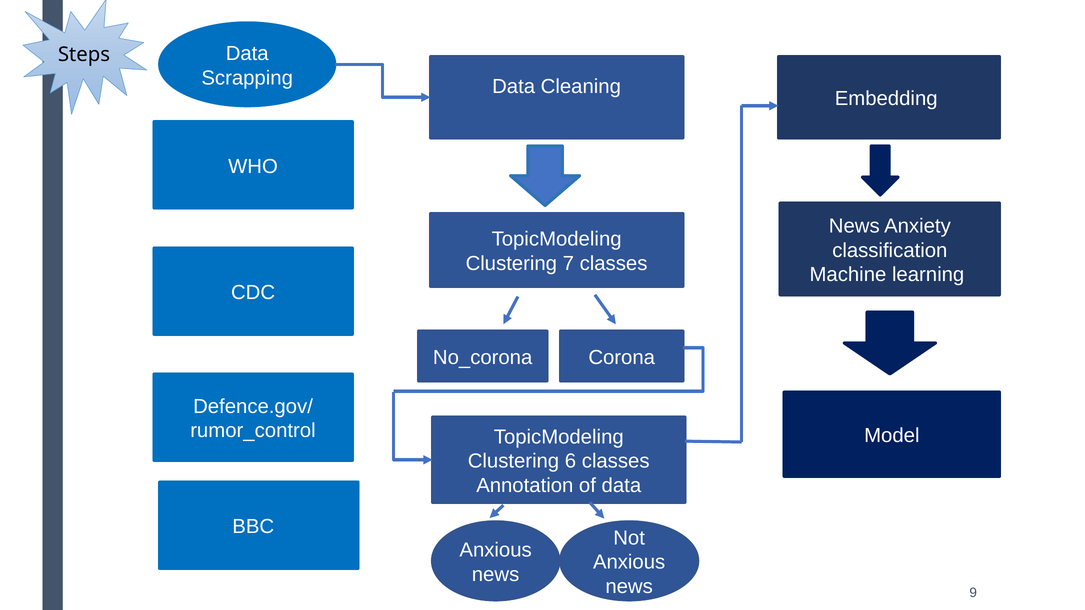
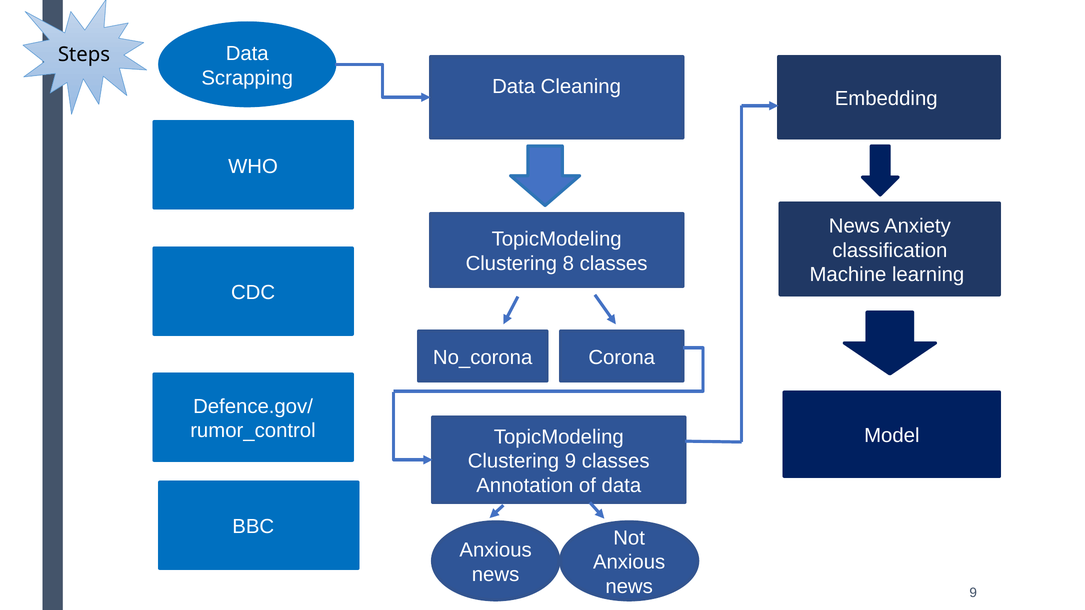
7: 7 -> 8 (568, 264)
Clustering 6: 6 -> 9 (570, 461)
